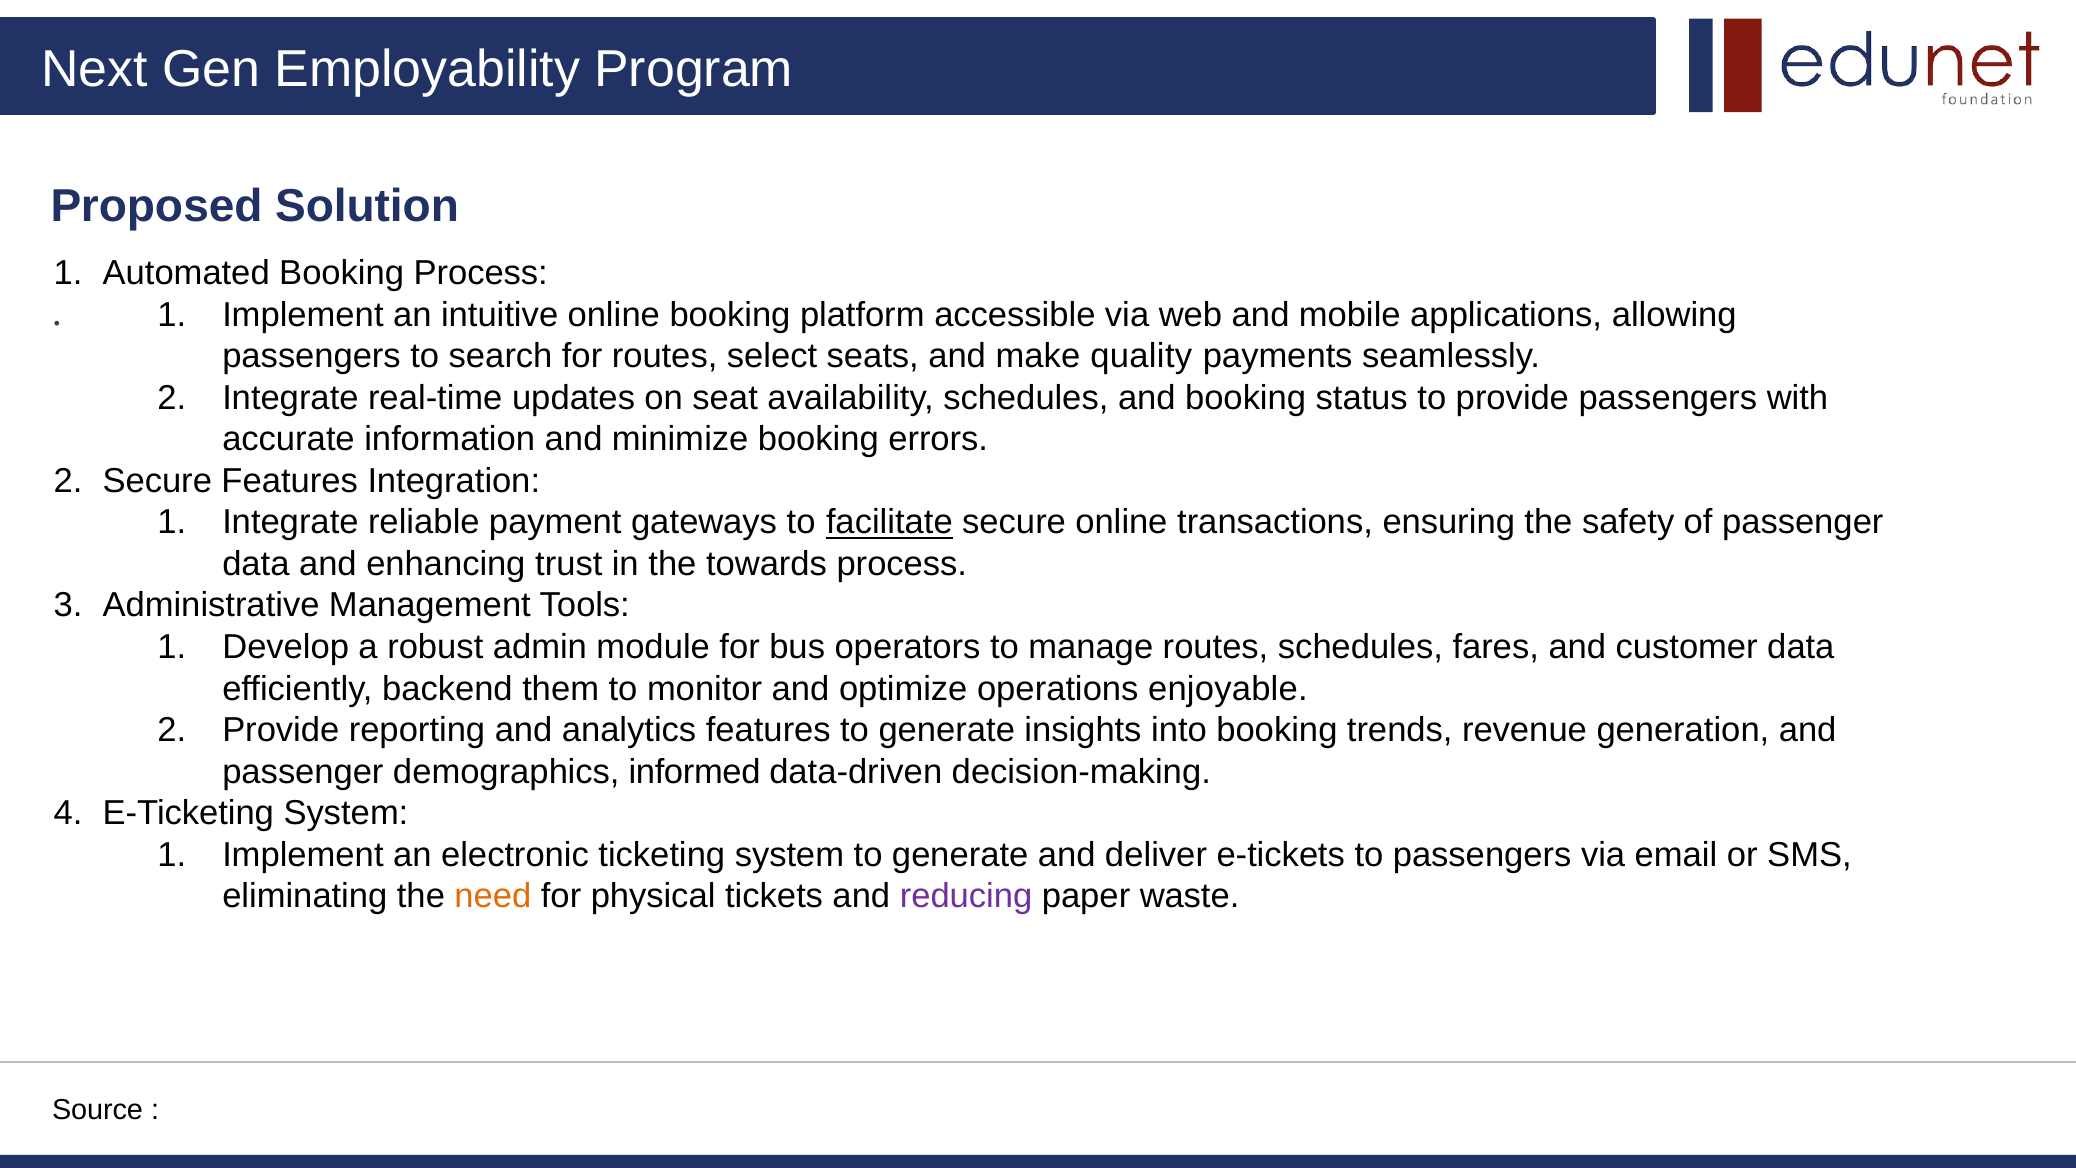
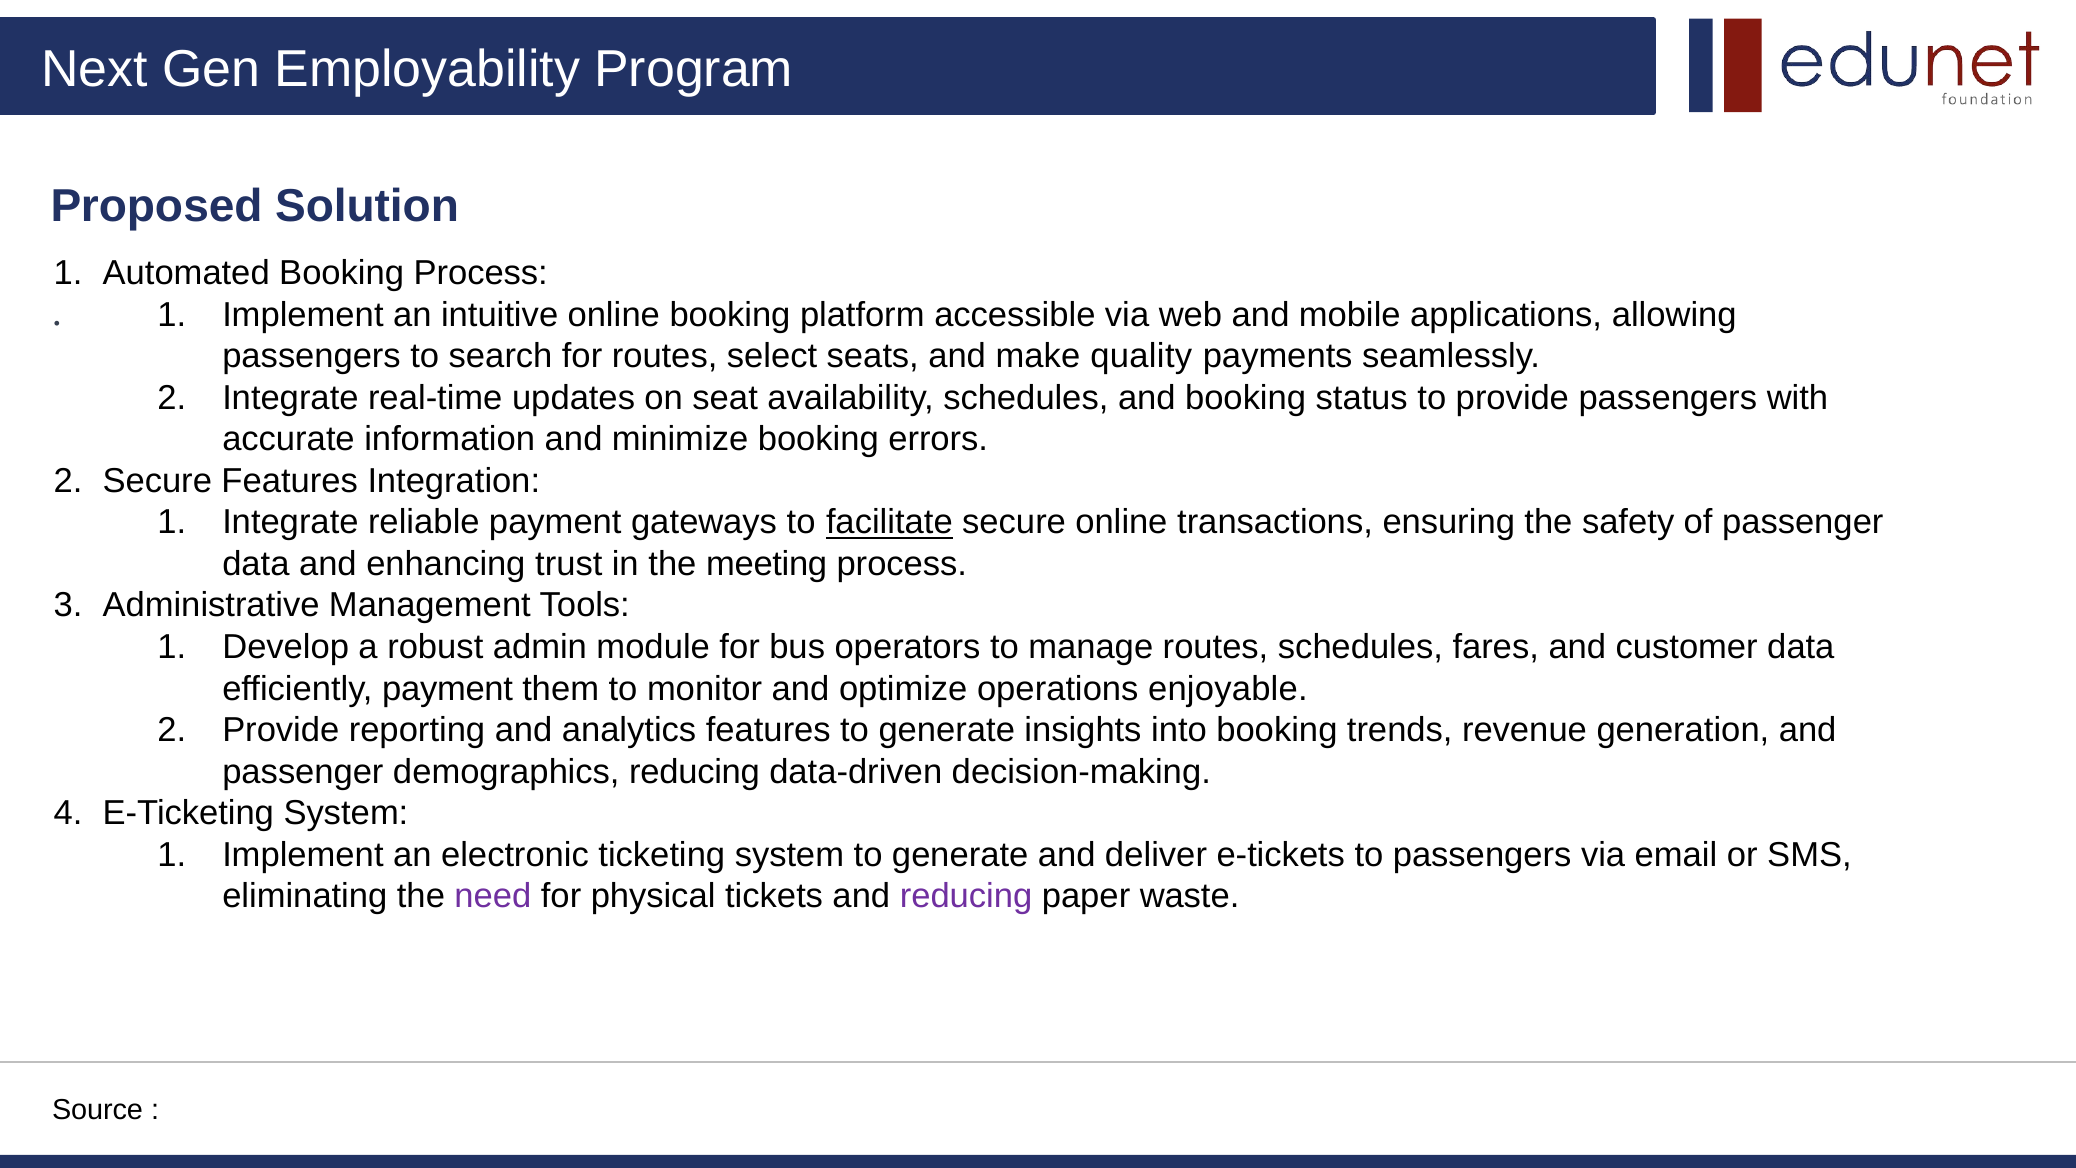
towards: towards -> meeting (767, 564)
efficiently backend: backend -> payment (448, 688)
demographics informed: informed -> reducing (695, 772)
need colour: orange -> purple (493, 896)
